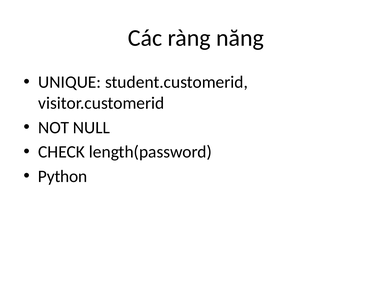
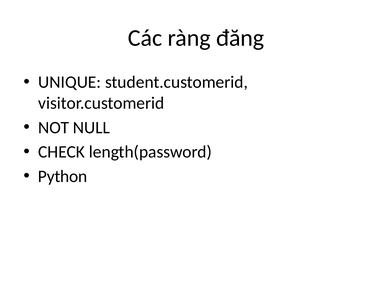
năng: năng -> đăng (240, 38)
